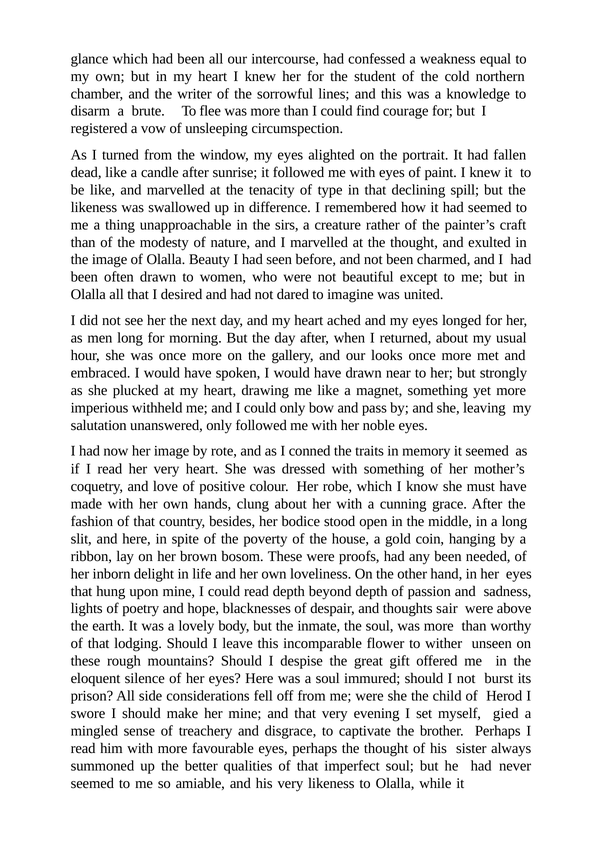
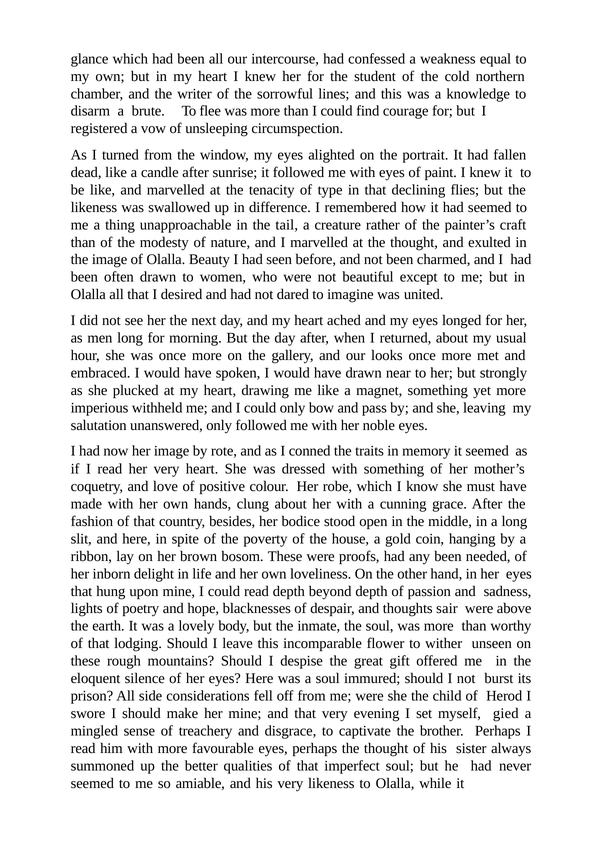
spill: spill -> flies (465, 190)
sirs: sirs -> tail (287, 225)
